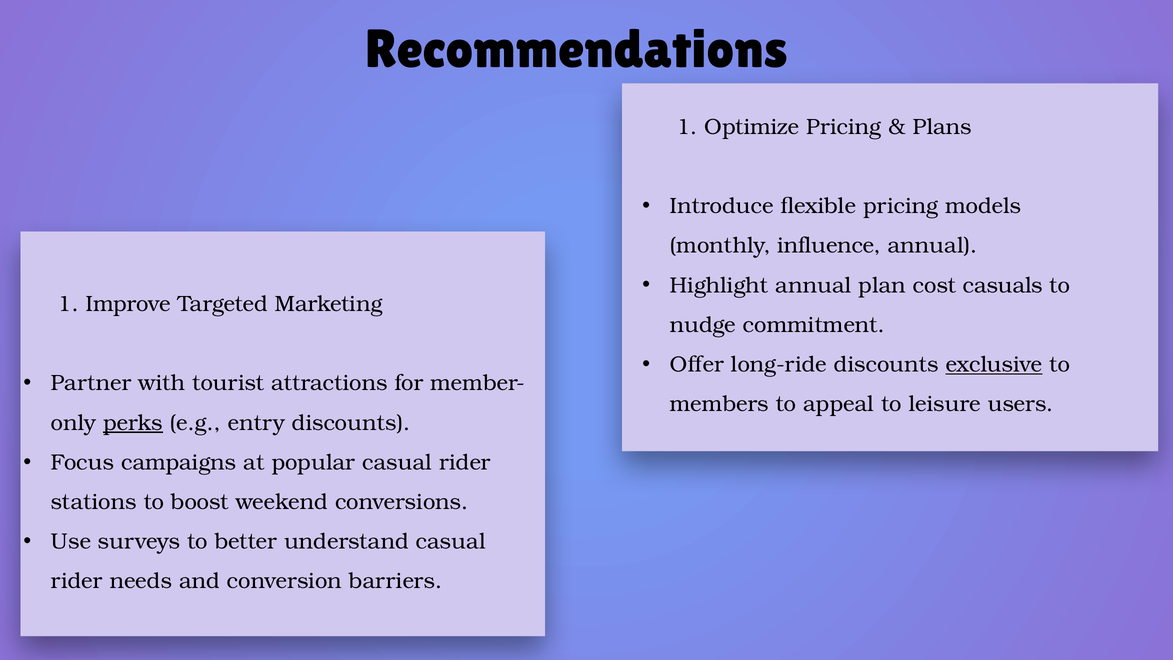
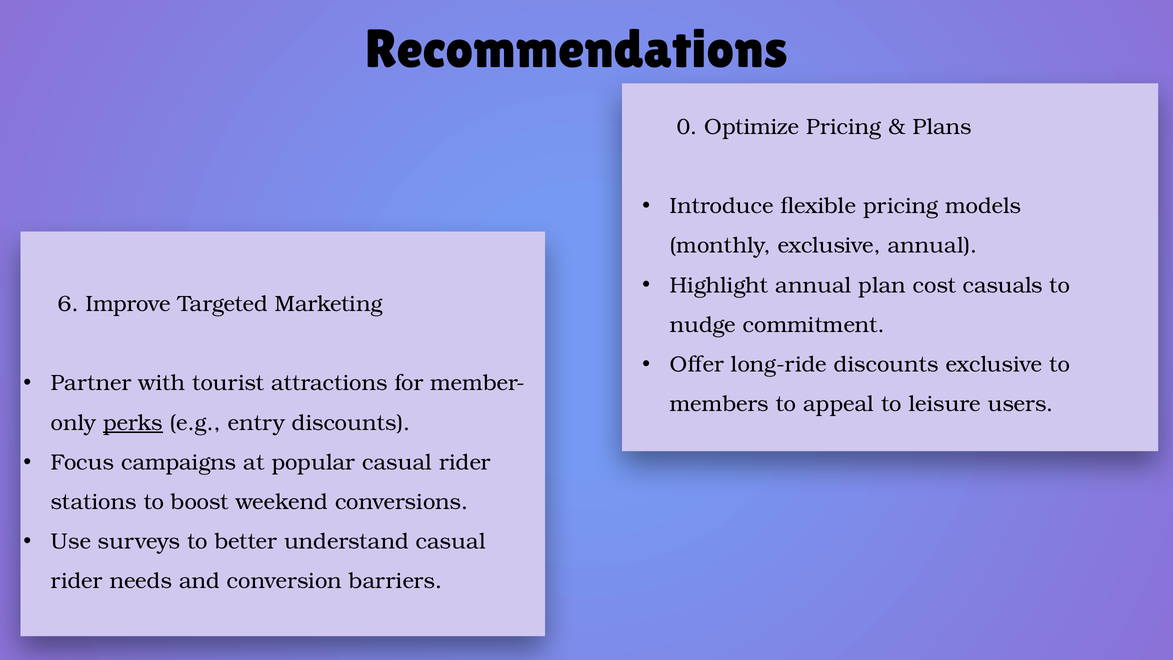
1: 1 -> 0 (687, 127)
monthly influence: influence -> exclusive (829, 246)
1: 1 -> 6 (68, 304)
exclusive underline: present -> none (994, 364)
